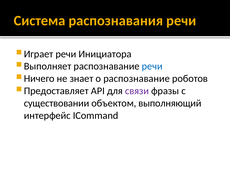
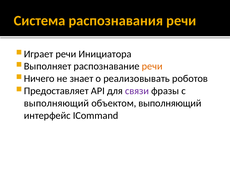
речи colour: blue -> orange (152, 66)
о распознавание: распознавание -> реализовывать (137, 78)
существовании: существовании -> выполняющий (56, 103)
